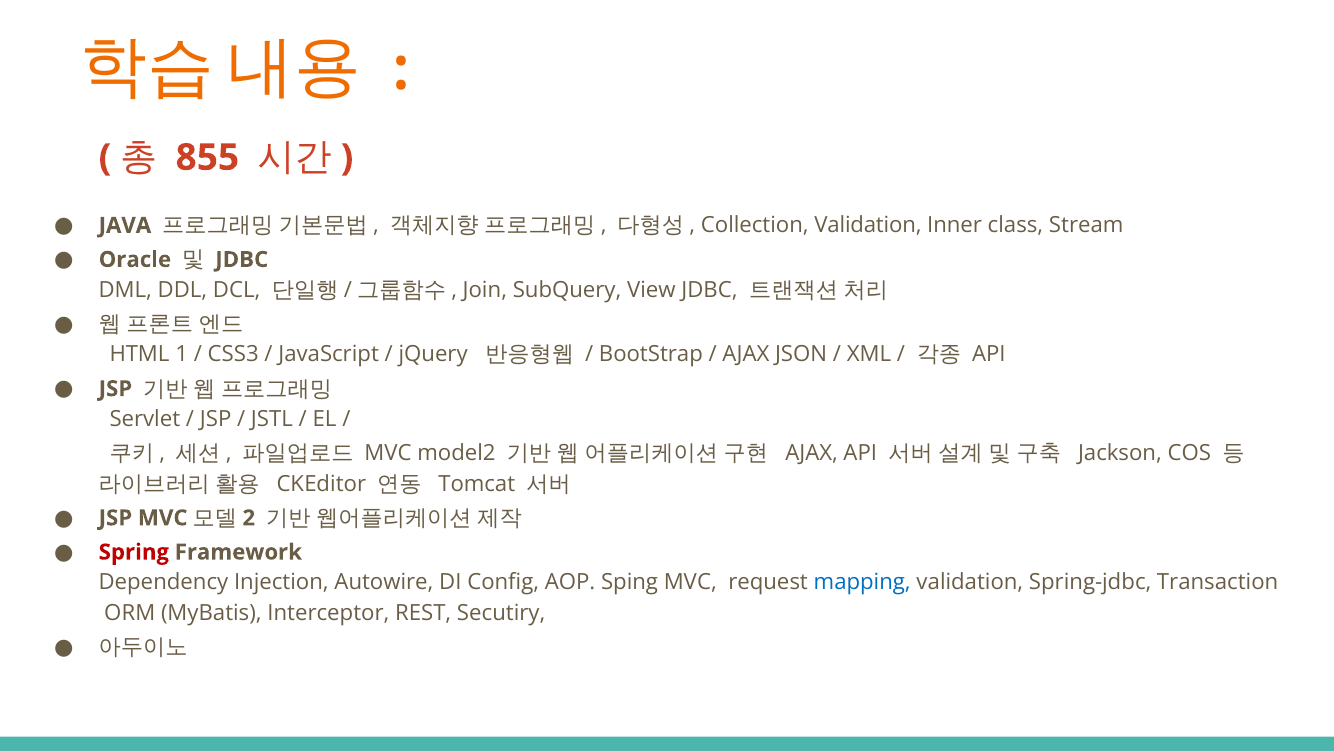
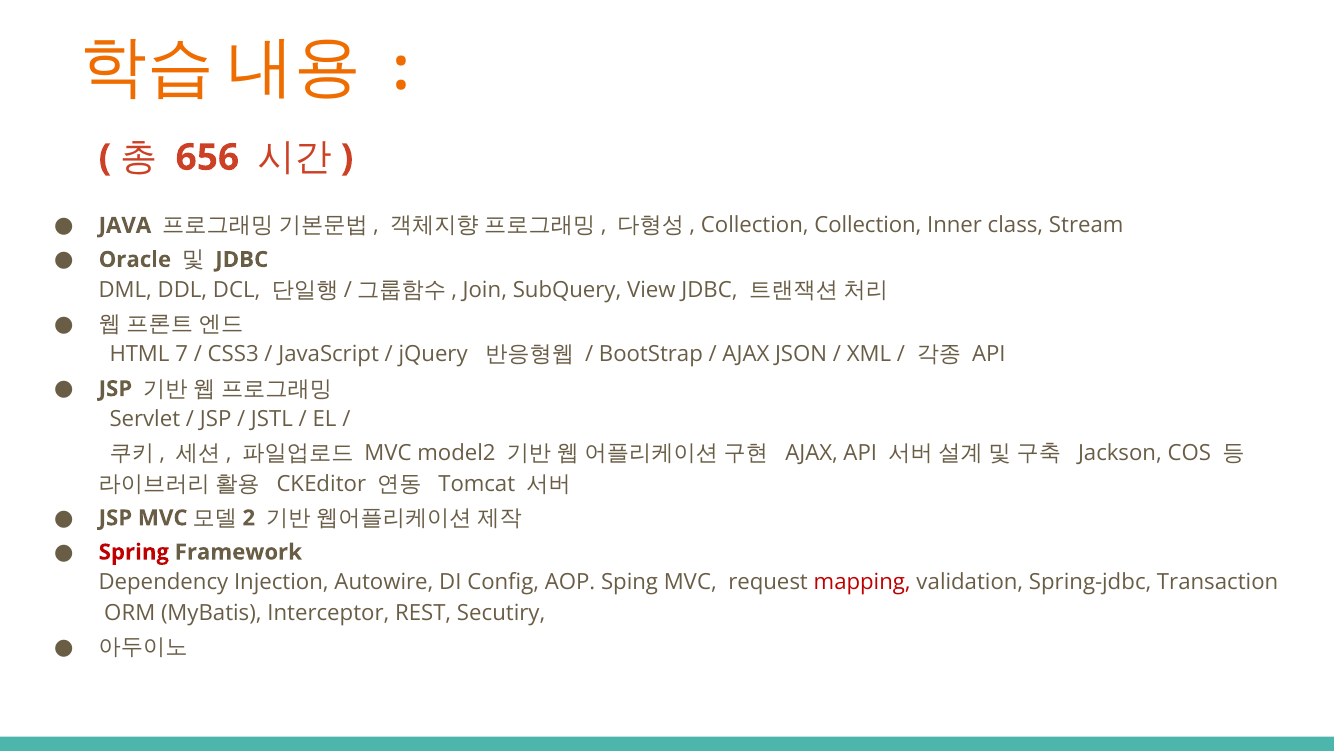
855: 855 -> 656 (207, 157)
Collection Validation: Validation -> Collection (868, 225)
1: 1 -> 7 (182, 354)
mapping colour: blue -> red (862, 582)
